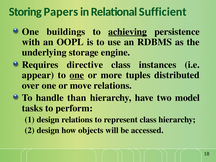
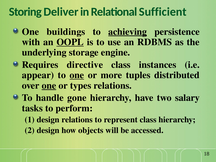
Papers: Papers -> Deliver (61, 12)
OOPL underline: none -> present (70, 42)
one underline: none -> present (49, 86)
move: move -> types (81, 86)
than: than -> gone (77, 98)
model: model -> salary (187, 98)
